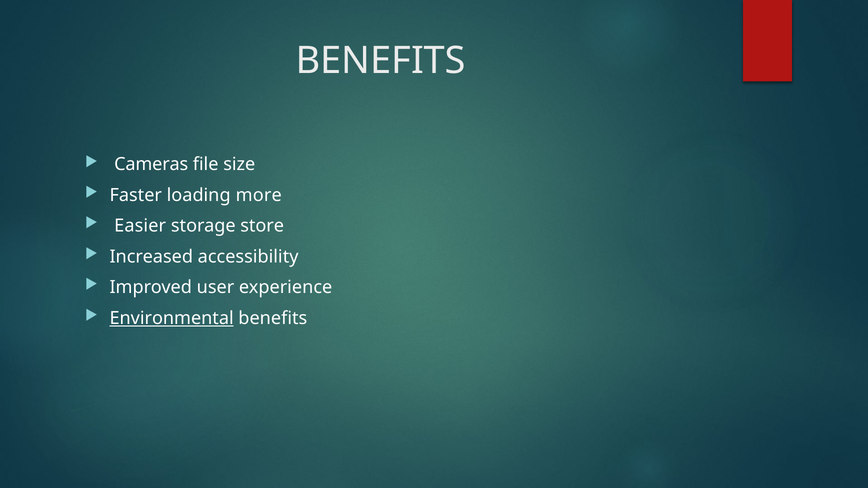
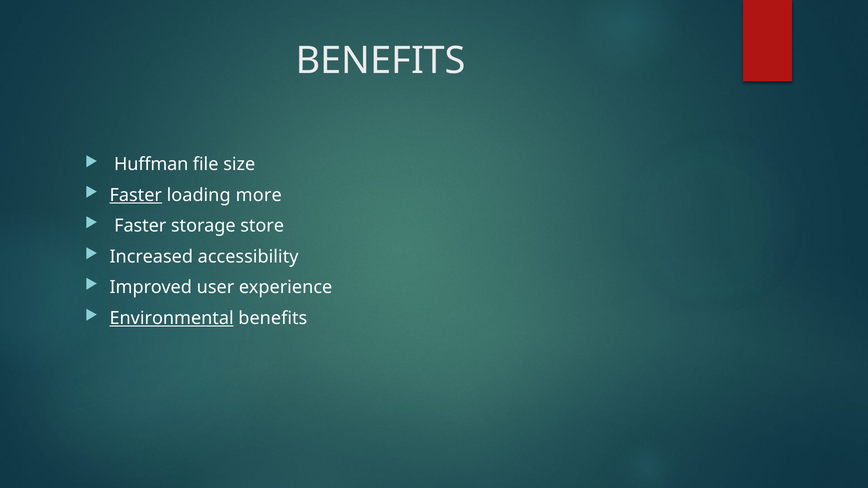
Cameras: Cameras -> Huffman (151, 164)
Faster underline: none -> present (136, 195)
Easier: Easier -> Faster (140, 226)
